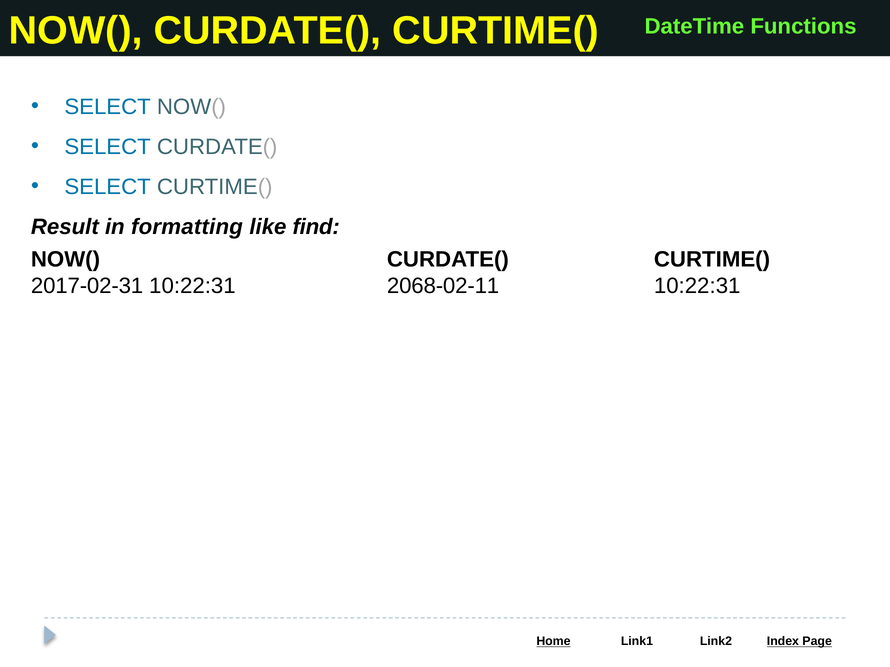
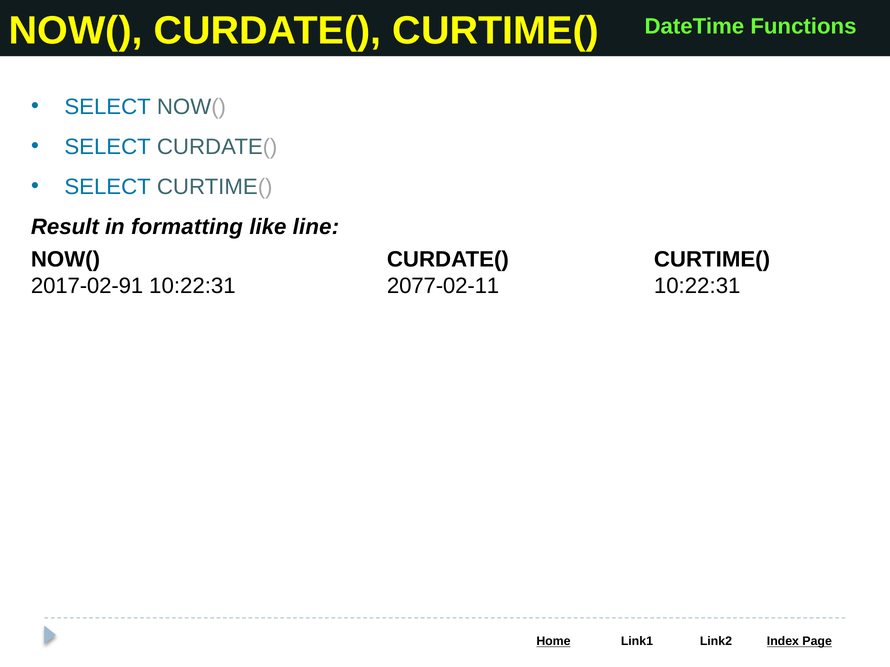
find: find -> line (316, 227)
2017-02-31: 2017-02-31 -> 2017-02-91 (87, 286)
2068-02-11: 2068-02-11 -> 2077-02-11 (443, 286)
